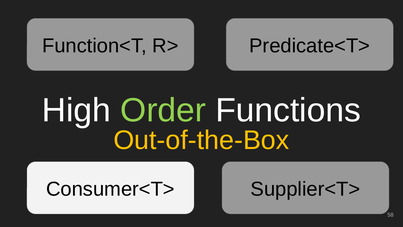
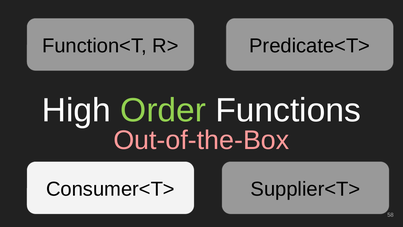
Out-of-the-Box colour: yellow -> pink (201, 140)
